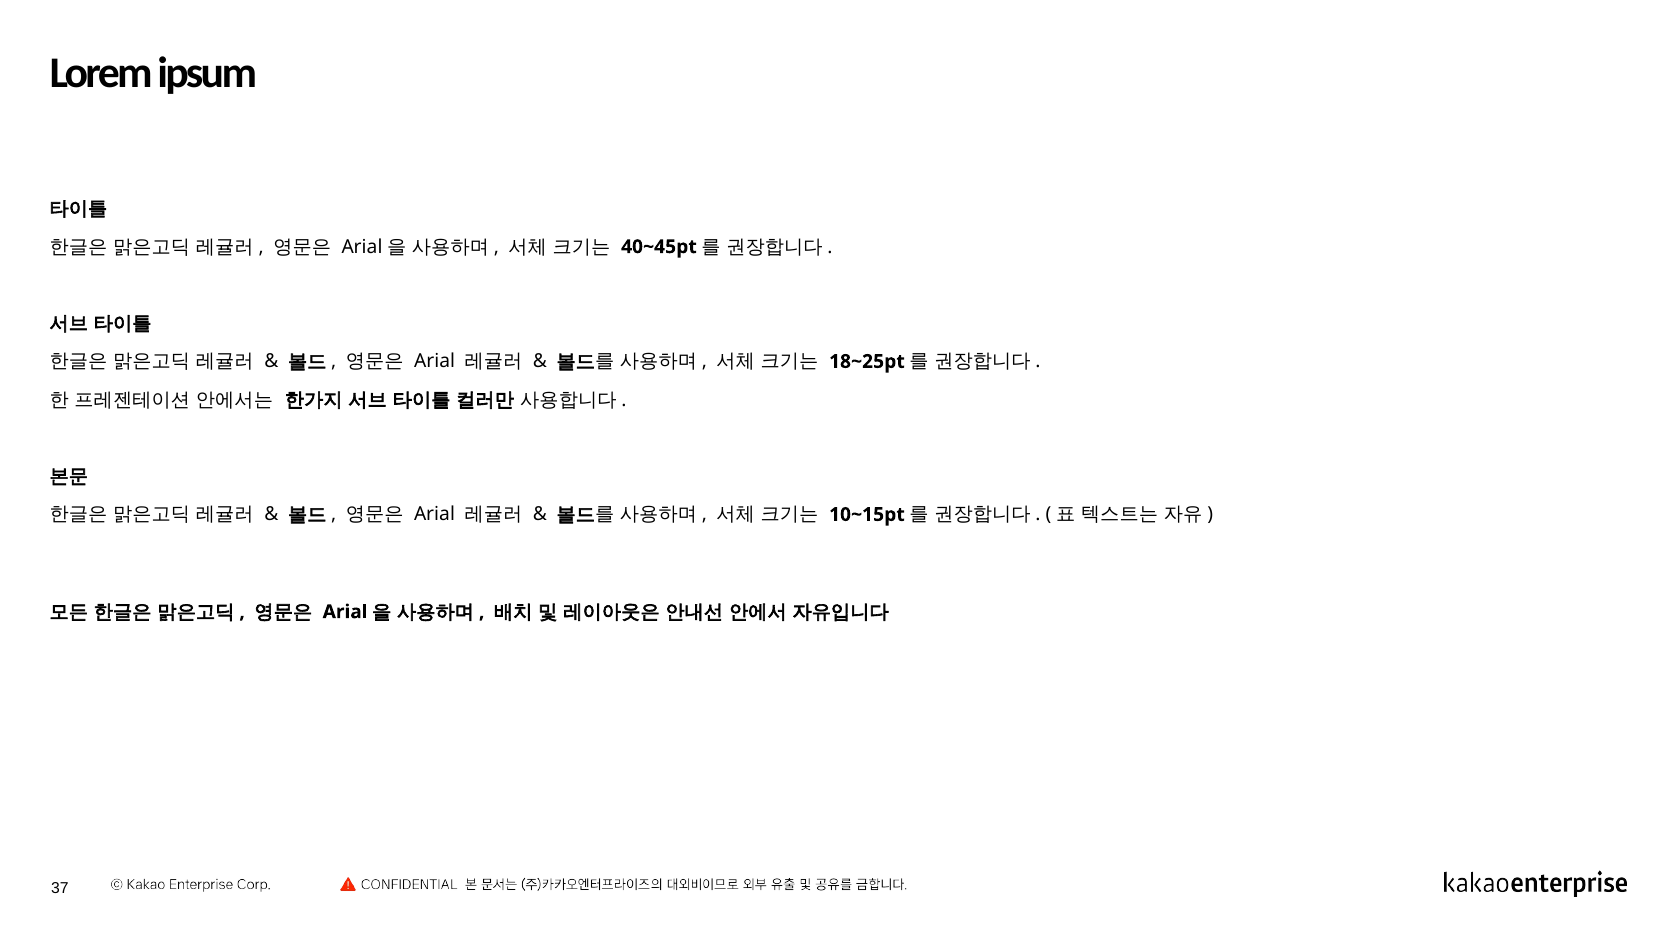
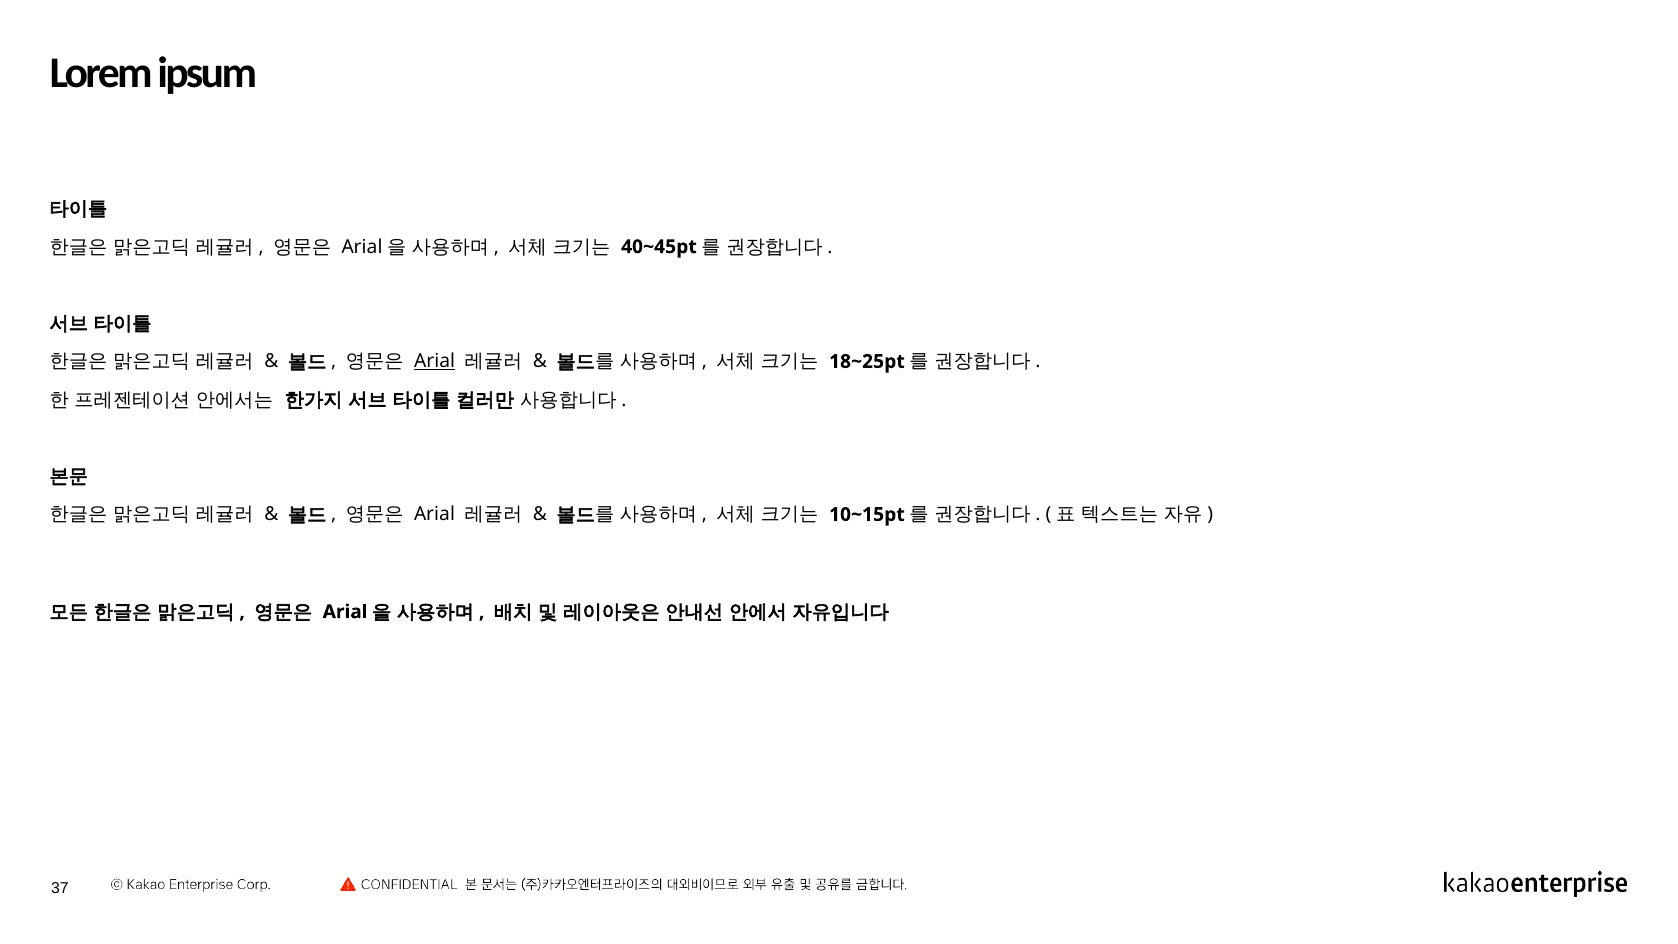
Arial underline: none -> present (435, 361)
